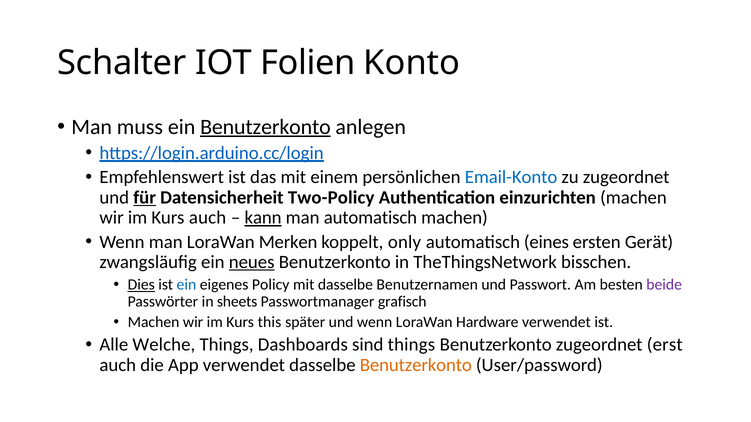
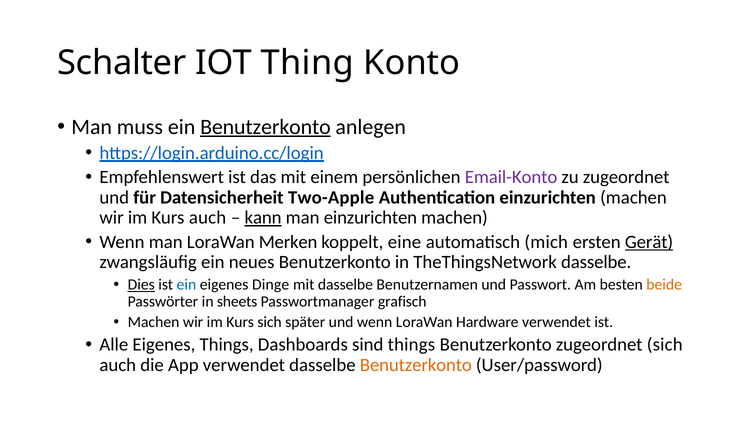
Folien: Folien -> Thing (307, 63)
Email-Konto colour: blue -> purple (511, 177)
für underline: present -> none (145, 198)
Two-Policy: Two-Policy -> Two-Apple (331, 198)
man automatisch: automatisch -> einzurichten (370, 218)
only: only -> eine (405, 242)
eines: eines -> mich (546, 242)
Gerät underline: none -> present (649, 242)
neues underline: present -> none (252, 262)
TheThingsNetwork bisschen: bisschen -> dasselbe (596, 262)
Policy: Policy -> Dinge (271, 285)
beide colour: purple -> orange (664, 285)
Kurs this: this -> sich (270, 323)
Alle Welche: Welche -> Eigenes (164, 345)
zugeordnet erst: erst -> sich (665, 345)
